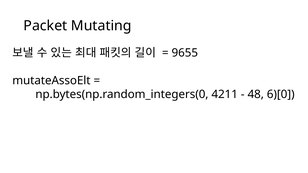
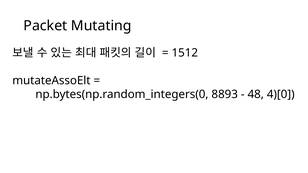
9655: 9655 -> 1512 (185, 53)
4211: 4211 -> 8893 (225, 94)
6)[0: 6)[0 -> 4)[0 (281, 94)
